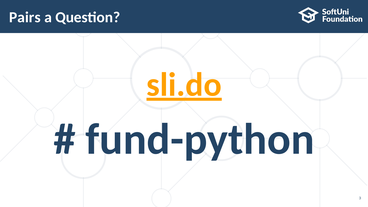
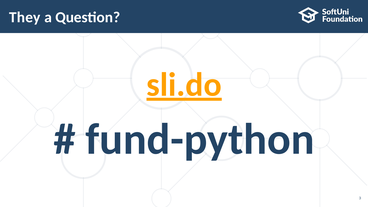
Pairs: Pairs -> They (25, 17)
